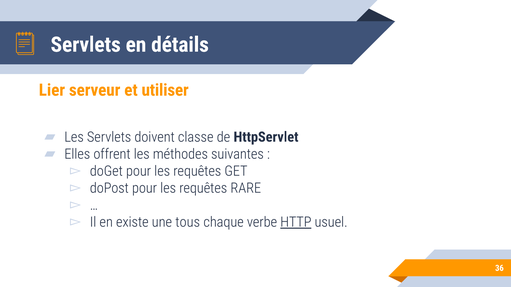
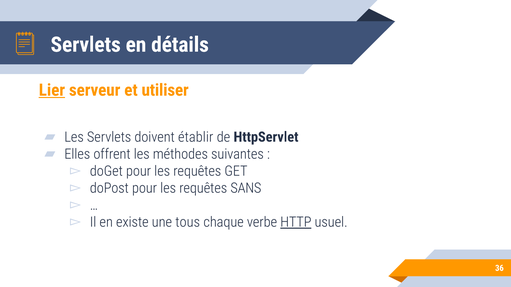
Lier underline: none -> present (52, 90)
classe: classe -> établir (196, 137)
RARE: RARE -> SANS (246, 188)
